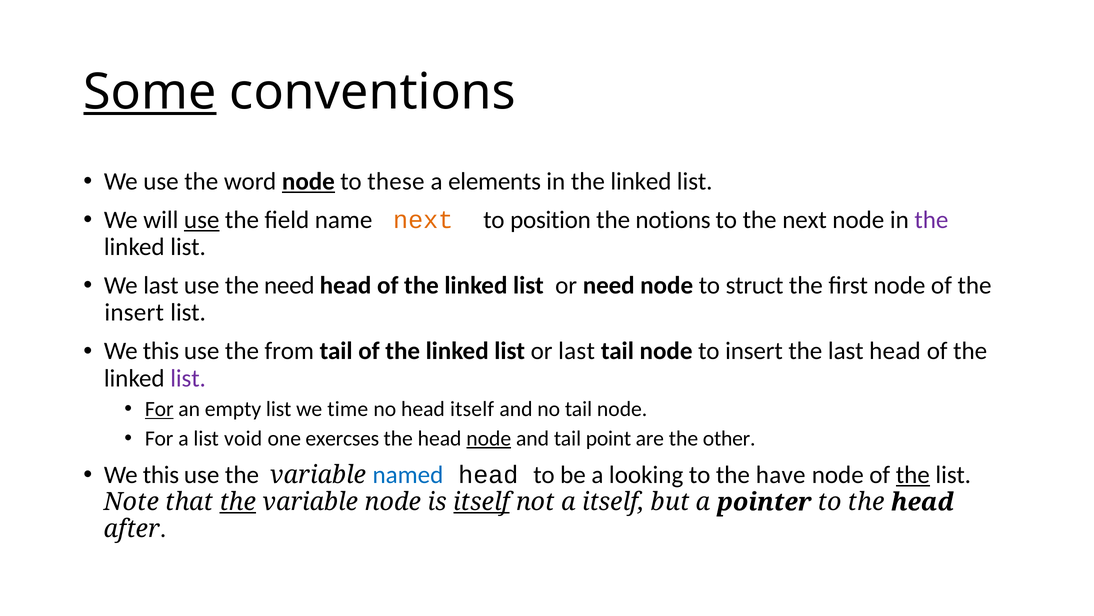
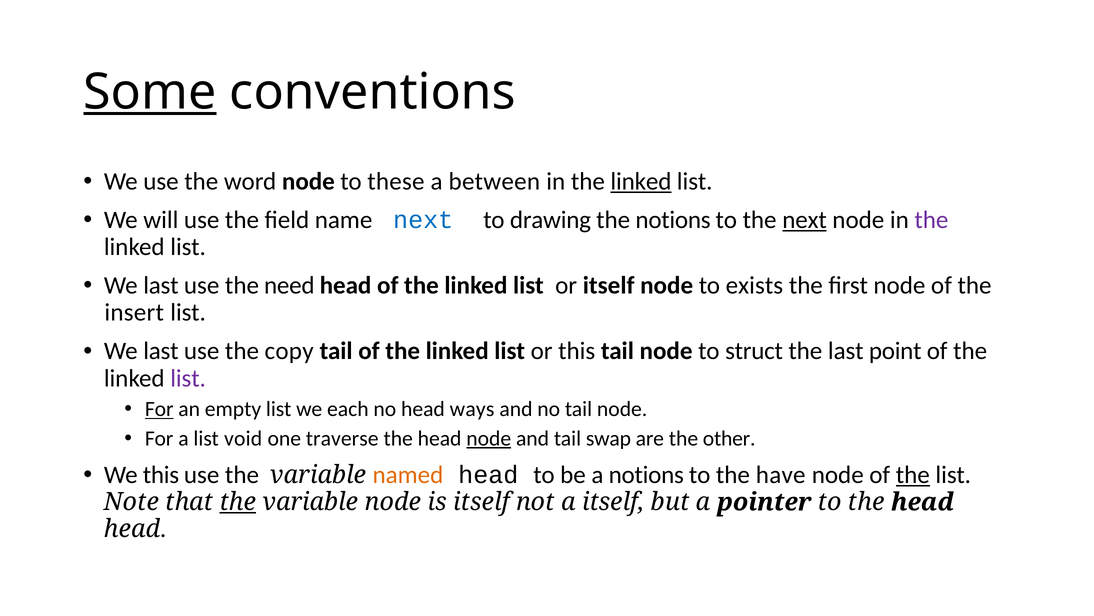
node underline: present -> none (308, 181)
elements: elements -> between (494, 181)
linked underline: none -> present (641, 181)
use underline: present -> none (202, 220)
next colour: orange -> blue (423, 220)
position: position -> drawing (550, 220)
next underline: none -> present (805, 220)
or need: need -> itself (609, 285)
struct: struct -> exists (754, 285)
this: this -> last (161, 351)
from: from -> copy (289, 351)
or last: last -> this (577, 351)
to insert: insert -> struct (754, 351)
last head: head -> point (895, 351)
time: time -> each (348, 409)
head itself: itself -> ways (472, 409)
exercses: exercses -> traverse (342, 438)
point: point -> swap (608, 438)
named colour: blue -> orange (408, 475)
a looking: looking -> notions (646, 475)
itself underline: present -> none (481, 502)
after: after -> head (132, 529)
